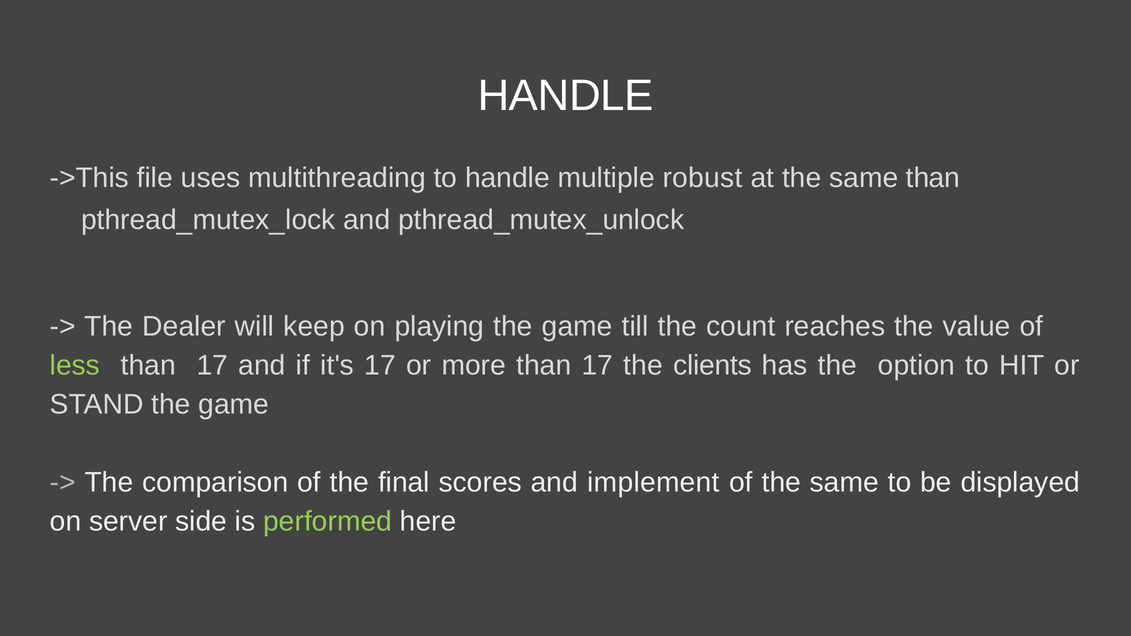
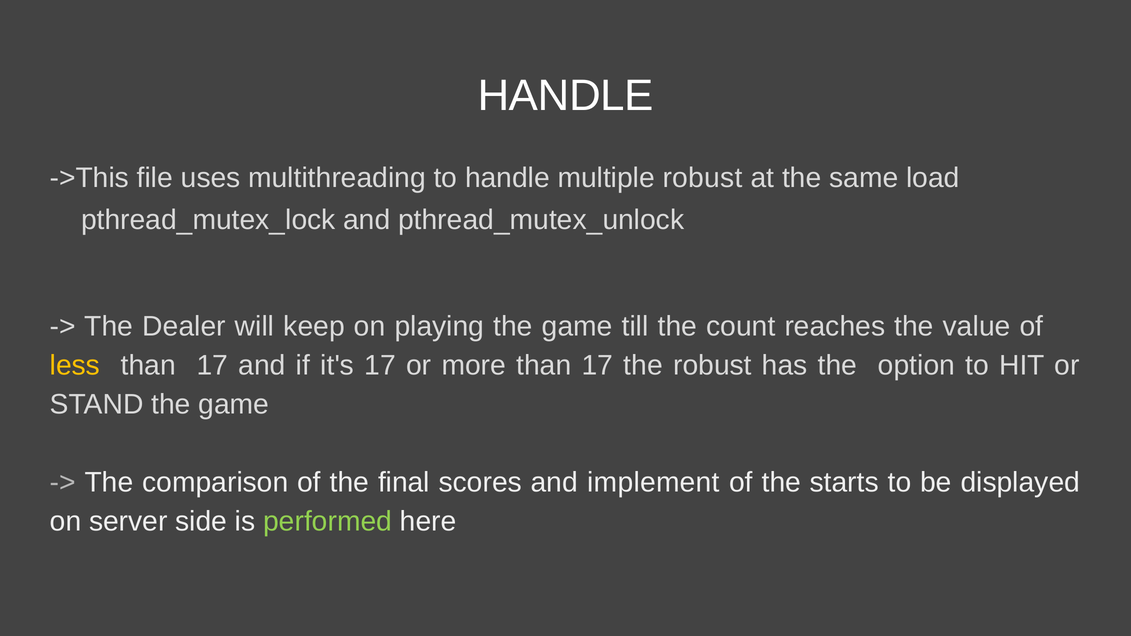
same than: than -> load (933, 178)
less colour: light green -> yellow (75, 365)
the clients: clients -> robust (712, 365)
of the same: same -> starts (844, 482)
